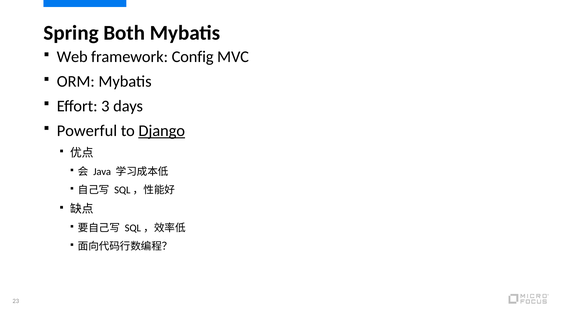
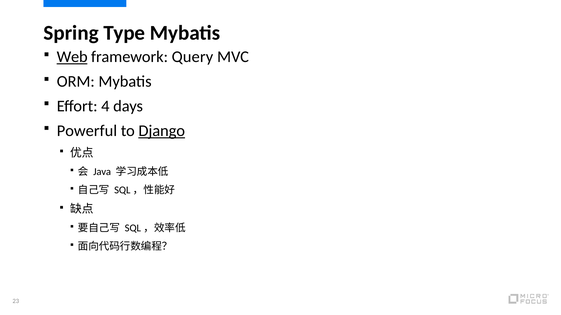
Both: Both -> Type (124, 33)
Web underline: none -> present (72, 57)
Config: Config -> Query (192, 57)
3: 3 -> 4 (105, 106)
